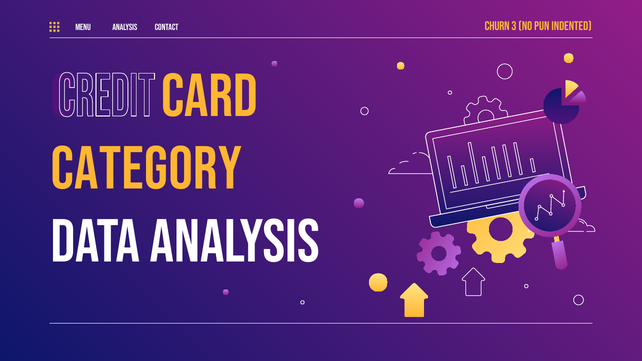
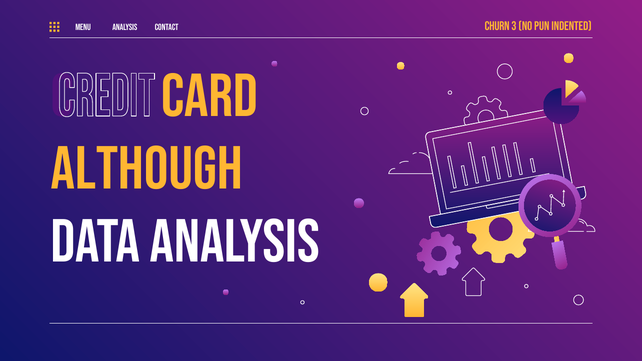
category: category -> although (147, 169)
